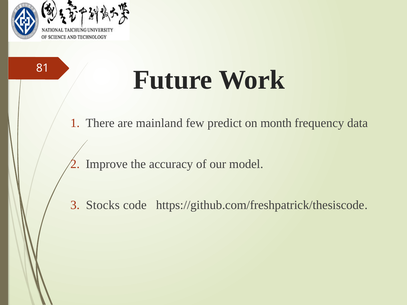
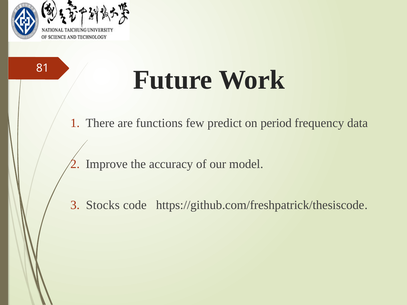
mainland: mainland -> functions (159, 123)
month: month -> period (276, 123)
